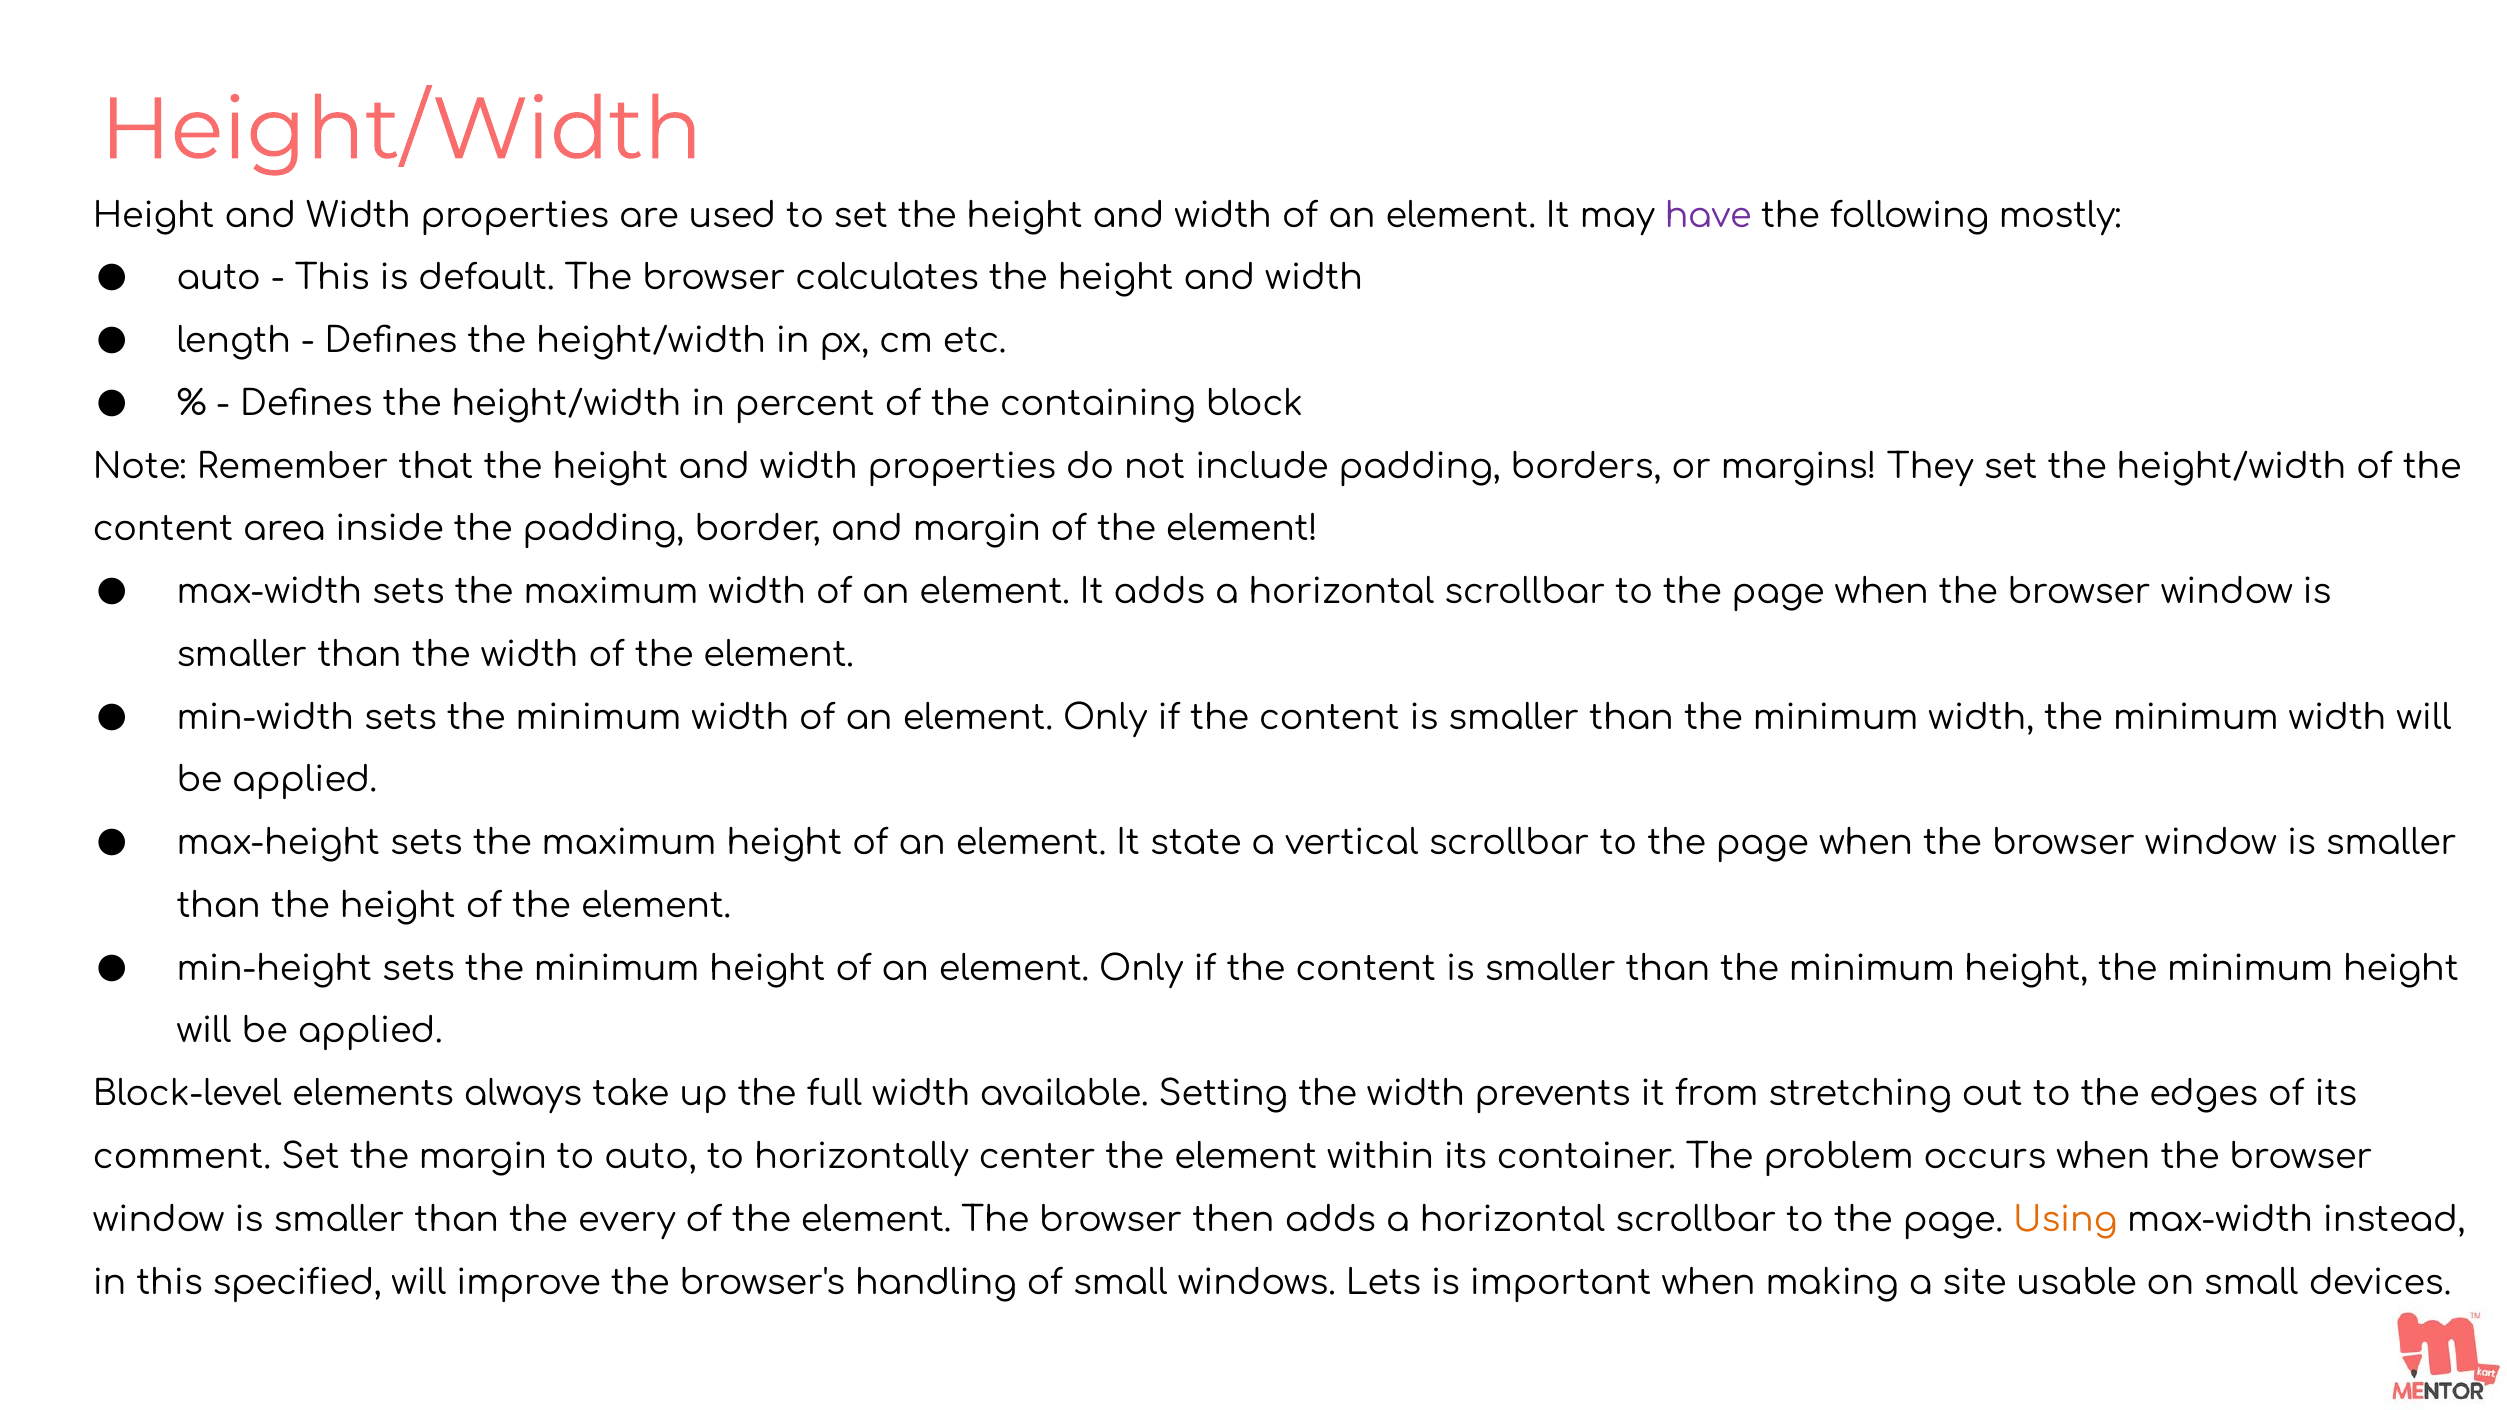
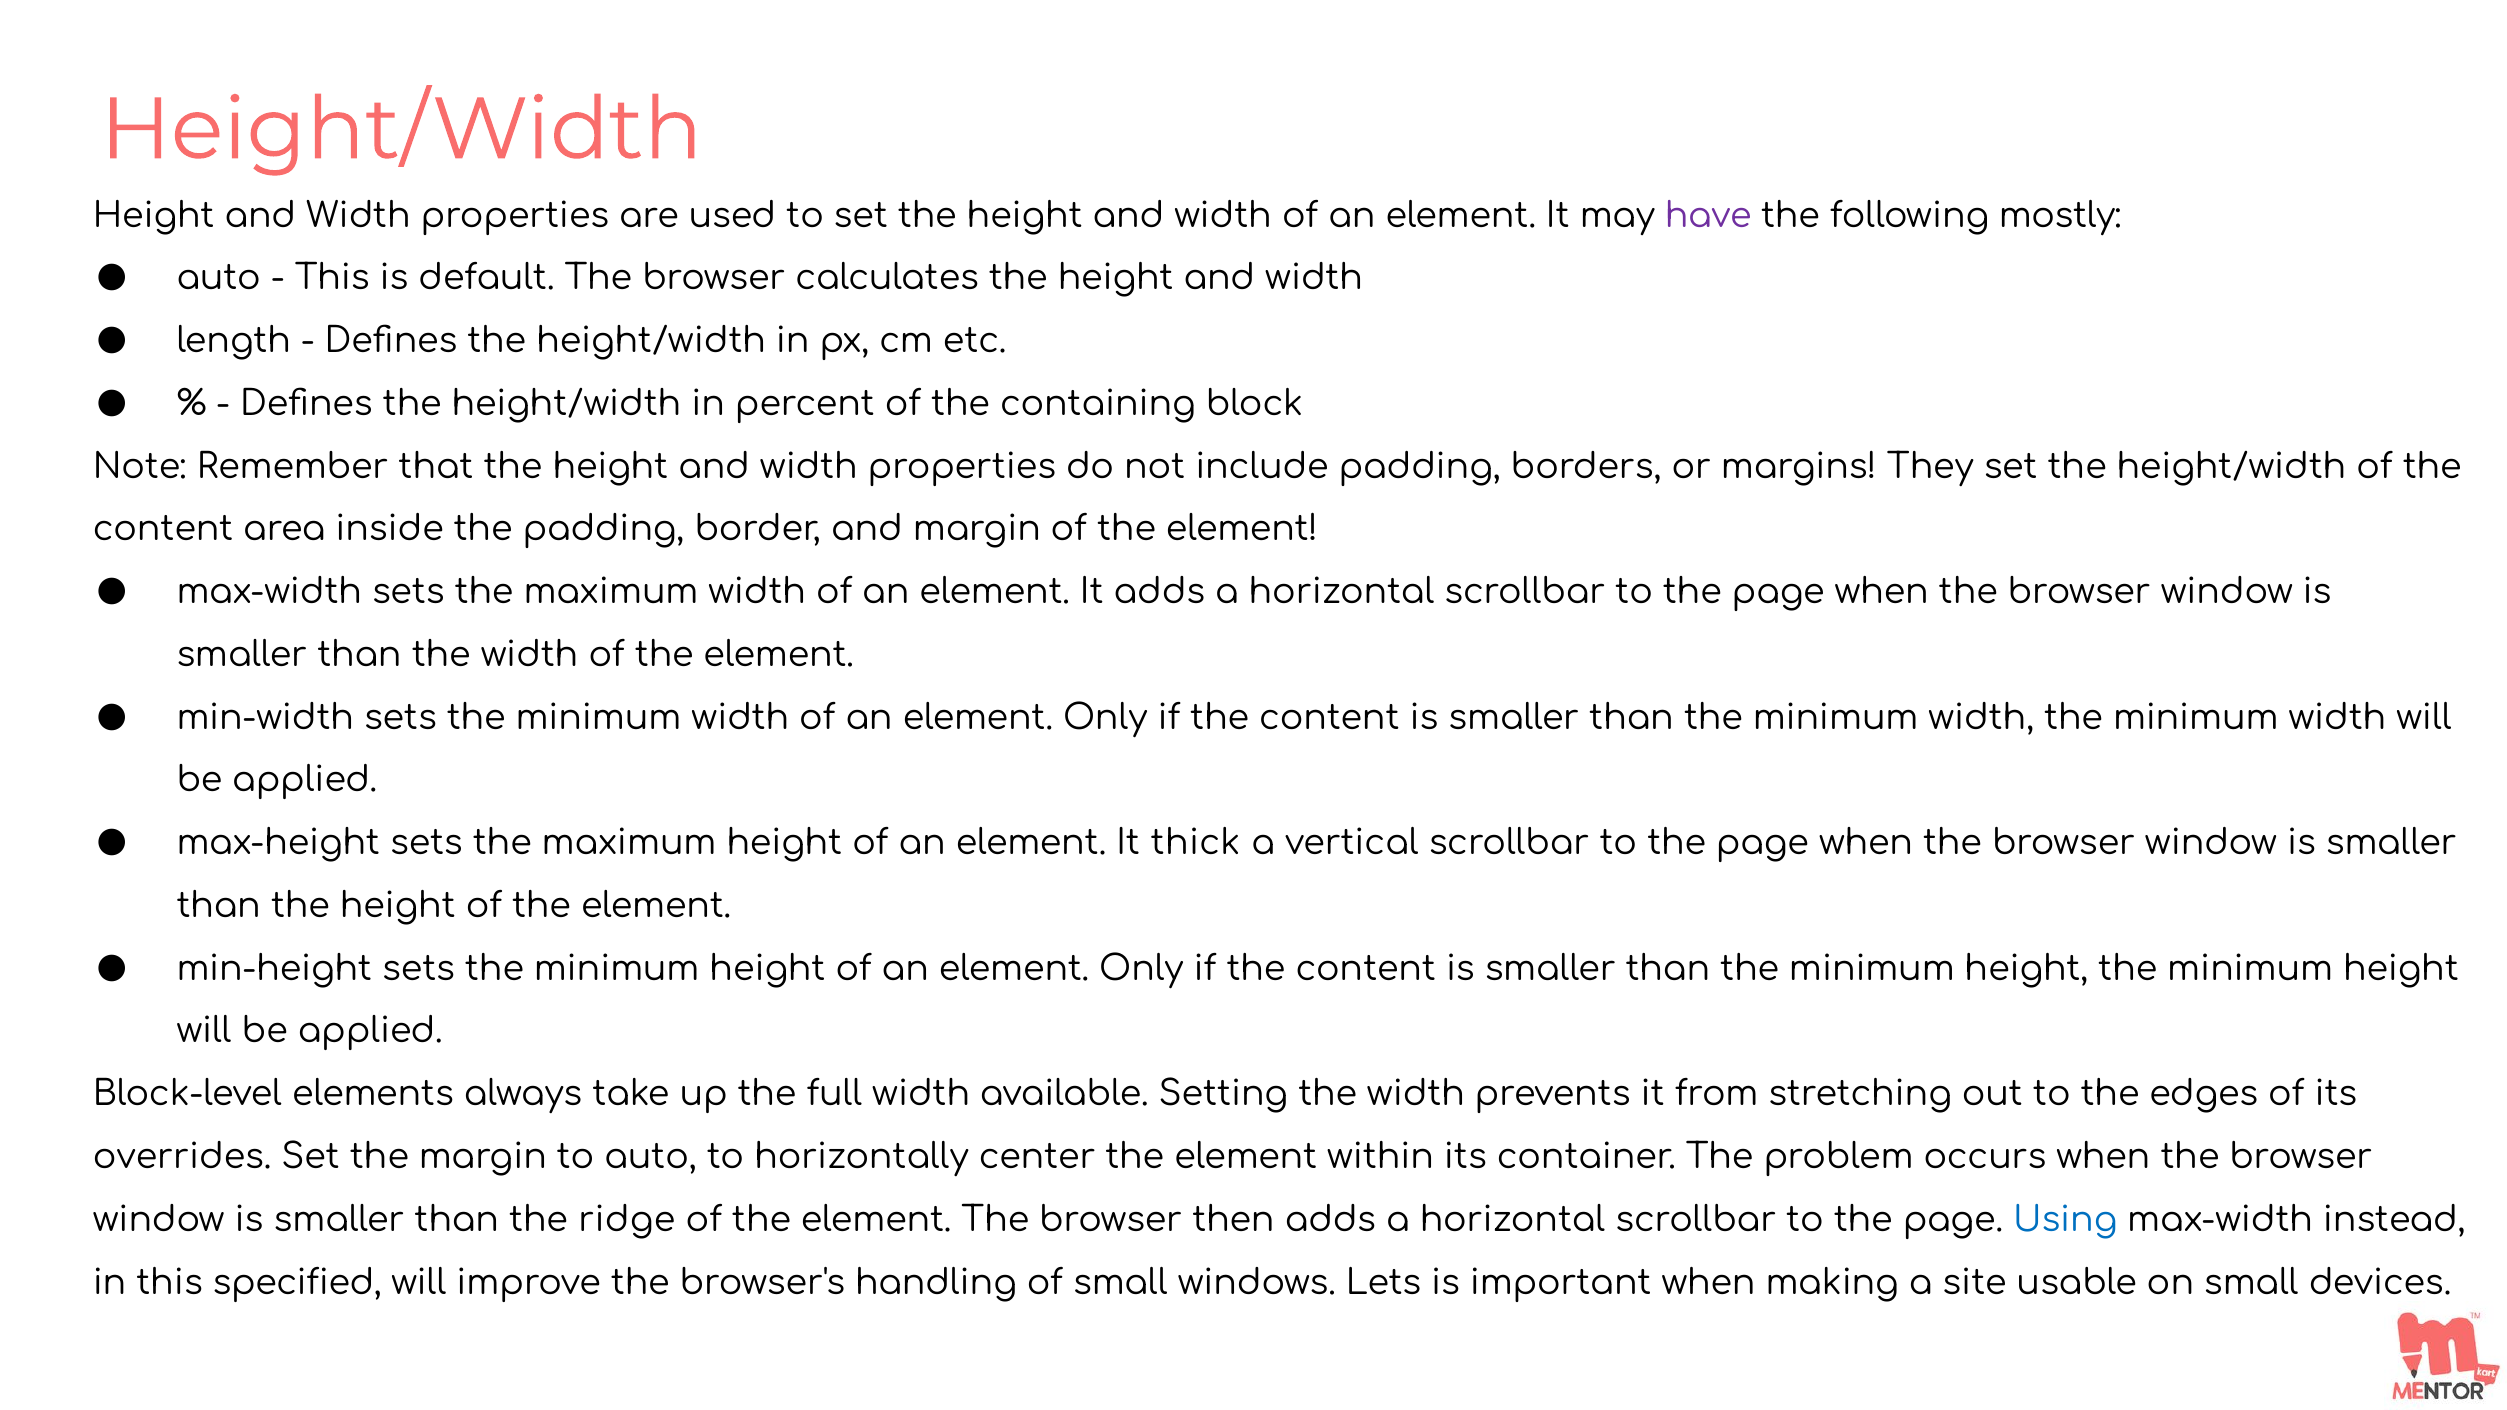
state: state -> thick (1196, 843)
comment: comment -> overrides (182, 1157)
every: every -> ridge (627, 1220)
Using colour: orange -> blue (2065, 1220)
